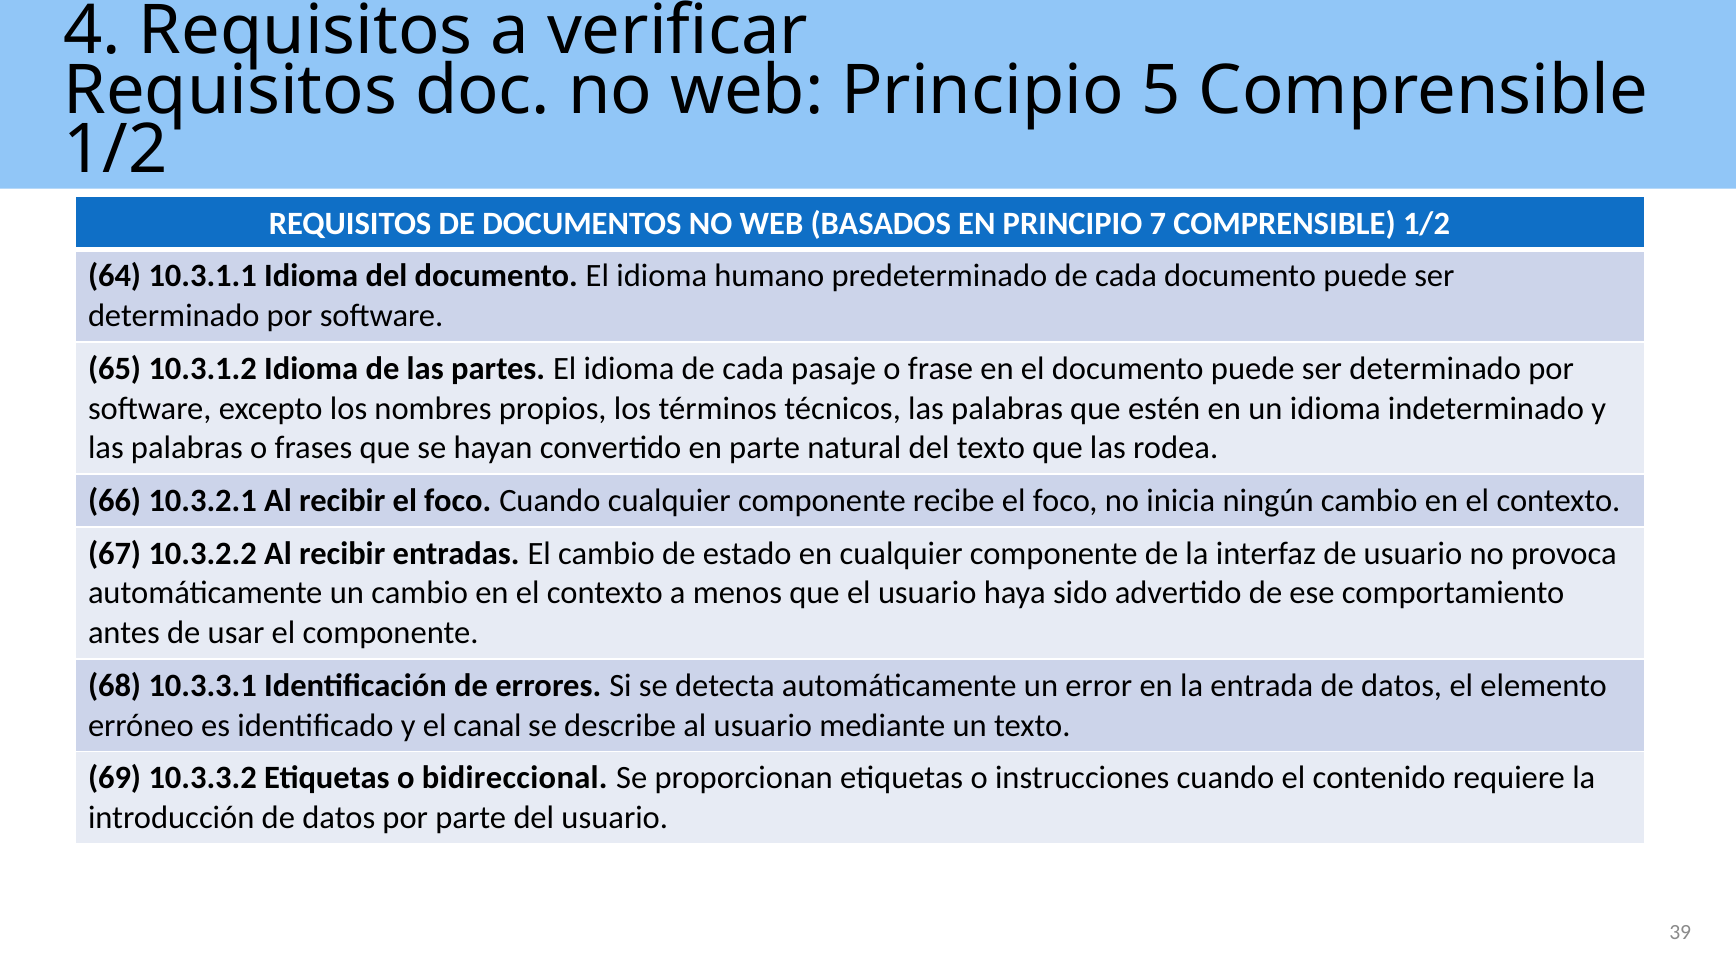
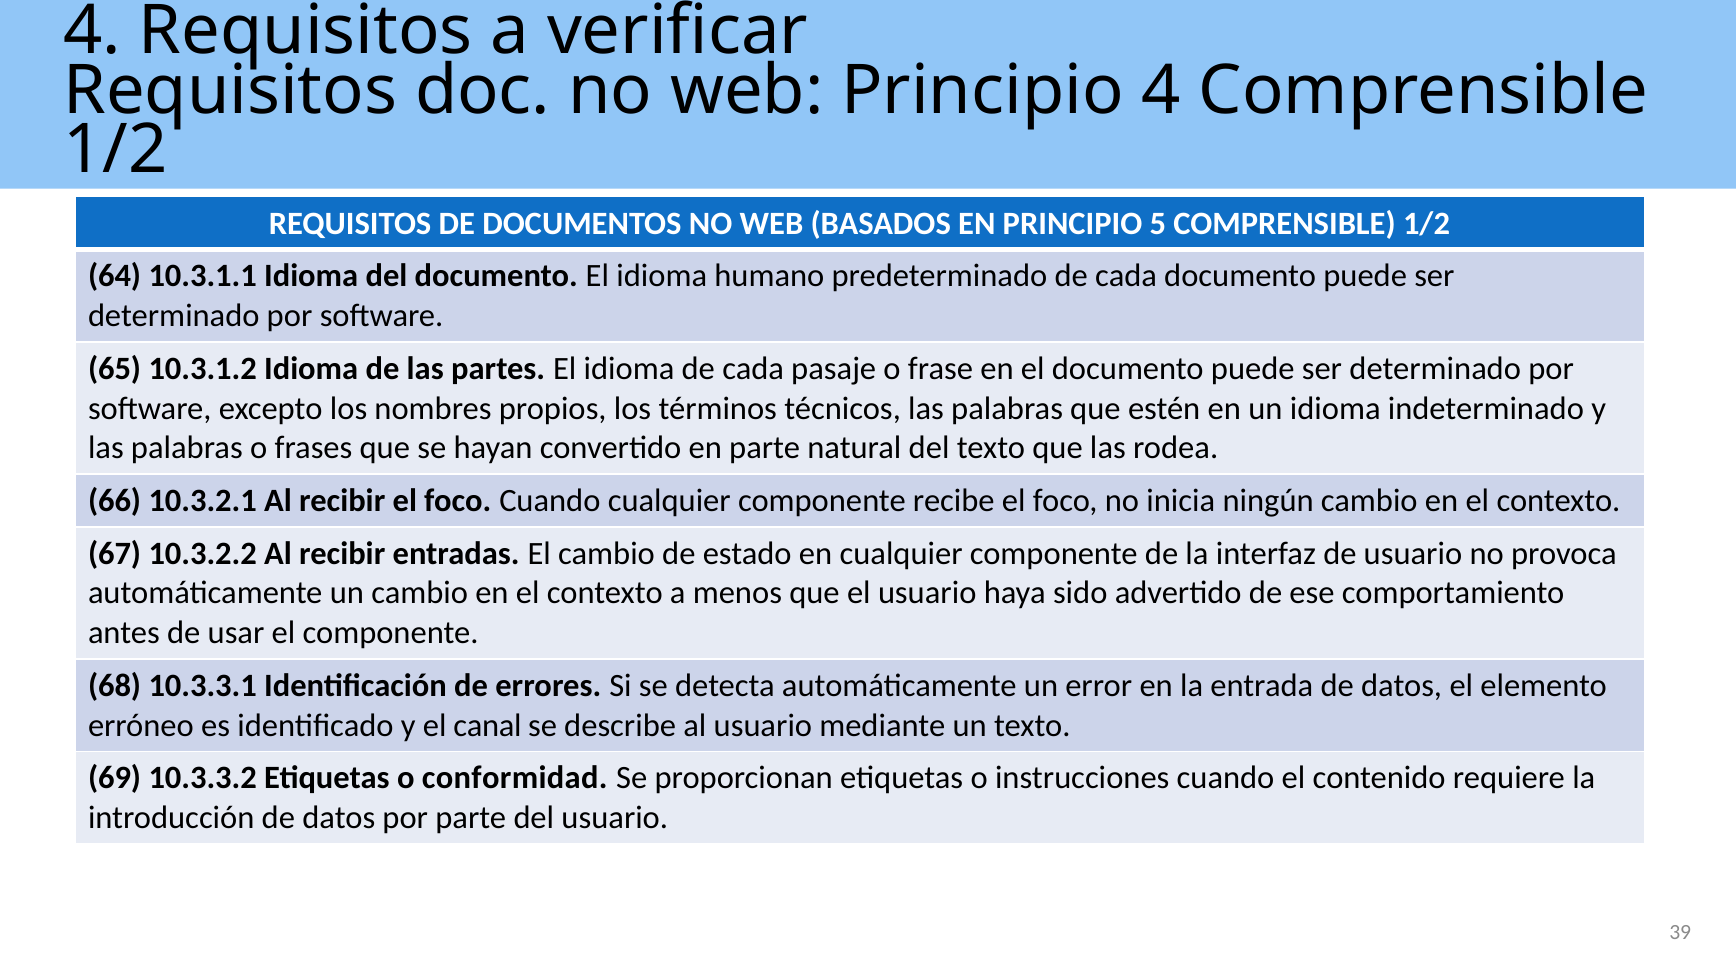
Principio 5: 5 -> 4 (1161, 91)
7: 7 -> 5 (1158, 223)
bidireccional: bidireccional -> conformidad (515, 779)
